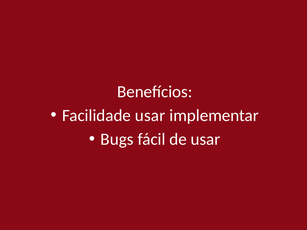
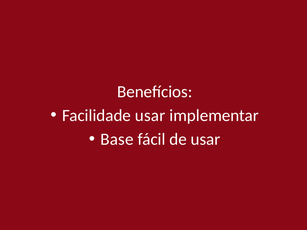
Bugs: Bugs -> Base (117, 140)
